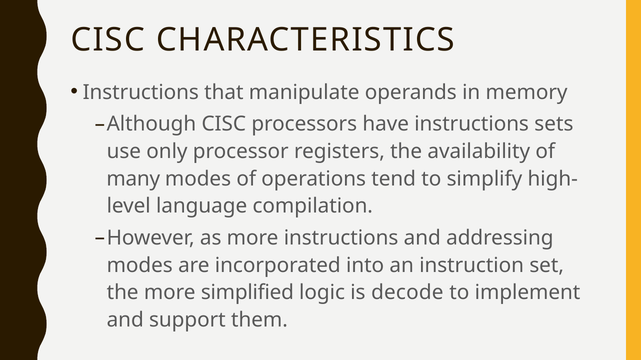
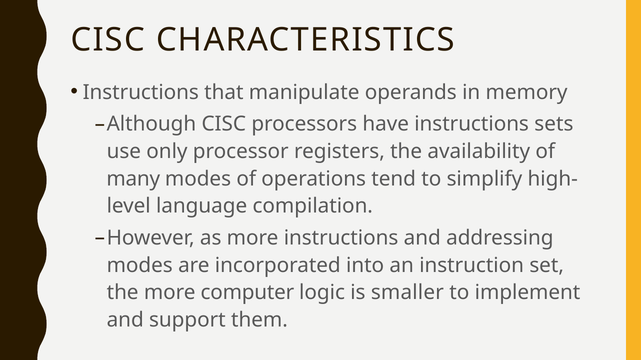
simplified: simplified -> computer (247, 293)
decode: decode -> smaller (407, 293)
